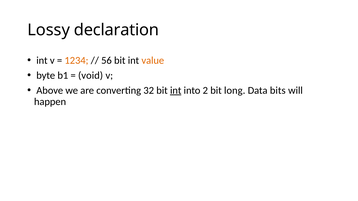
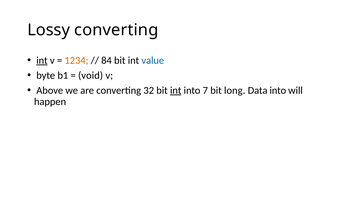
Lossy declaration: declaration -> converting (116, 30)
int underline: none -> present (42, 61)
56: 56 -> 84 (107, 61)
value colour: orange -> blue (153, 61)
2: 2 -> 7 (205, 91)
Data bits: bits -> into (278, 91)
